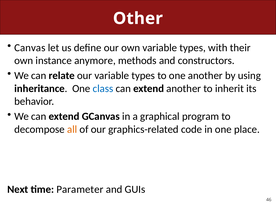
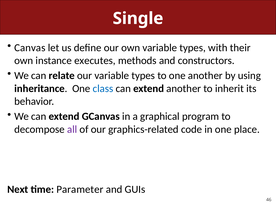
Other: Other -> Single (138, 18)
anymore: anymore -> executes (95, 61)
all colour: orange -> purple (72, 129)
